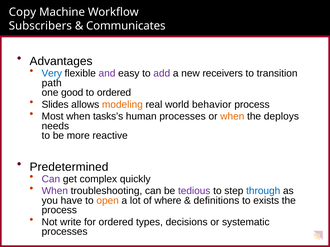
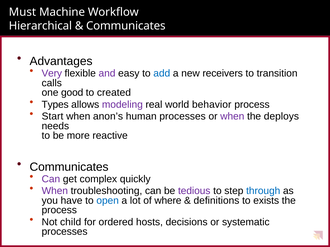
Copy: Copy -> Must (22, 12)
Subscribers: Subscribers -> Hierarchical (40, 26)
Very colour: blue -> purple (52, 74)
add colour: purple -> blue (162, 74)
path: path -> calls (52, 83)
to ordered: ordered -> created (114, 93)
Slides: Slides -> Types (55, 105)
modeling colour: orange -> purple (122, 105)
Most: Most -> Start (53, 117)
tasks’s: tasks’s -> anon’s (108, 117)
when colour: orange -> purple (232, 117)
Predetermined: Predetermined -> Communicates (69, 167)
open colour: orange -> blue (108, 201)
write: write -> child (71, 222)
types: types -> hosts (149, 222)
